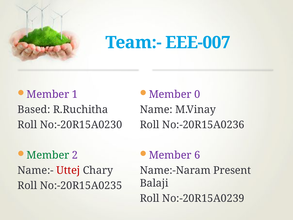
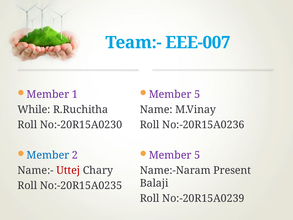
0: 0 -> 5 (197, 94)
Based: Based -> While (34, 110)
Member colour: green -> blue (48, 155)
6: 6 -> 5 (197, 155)
